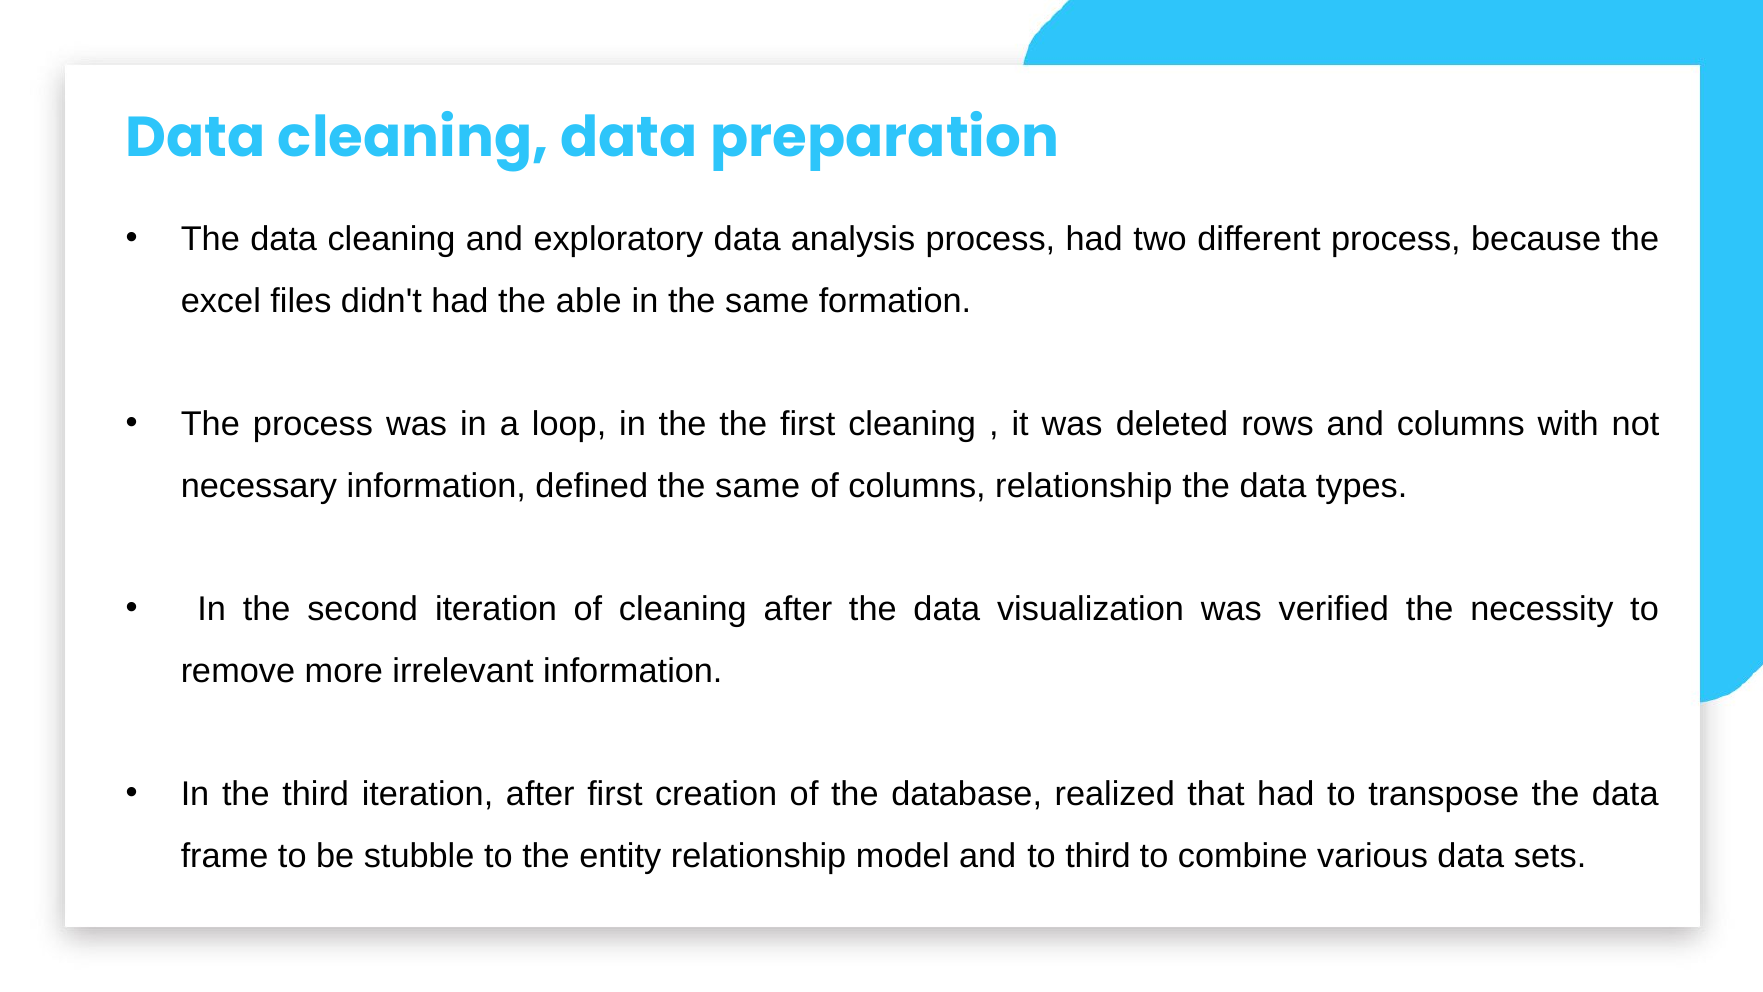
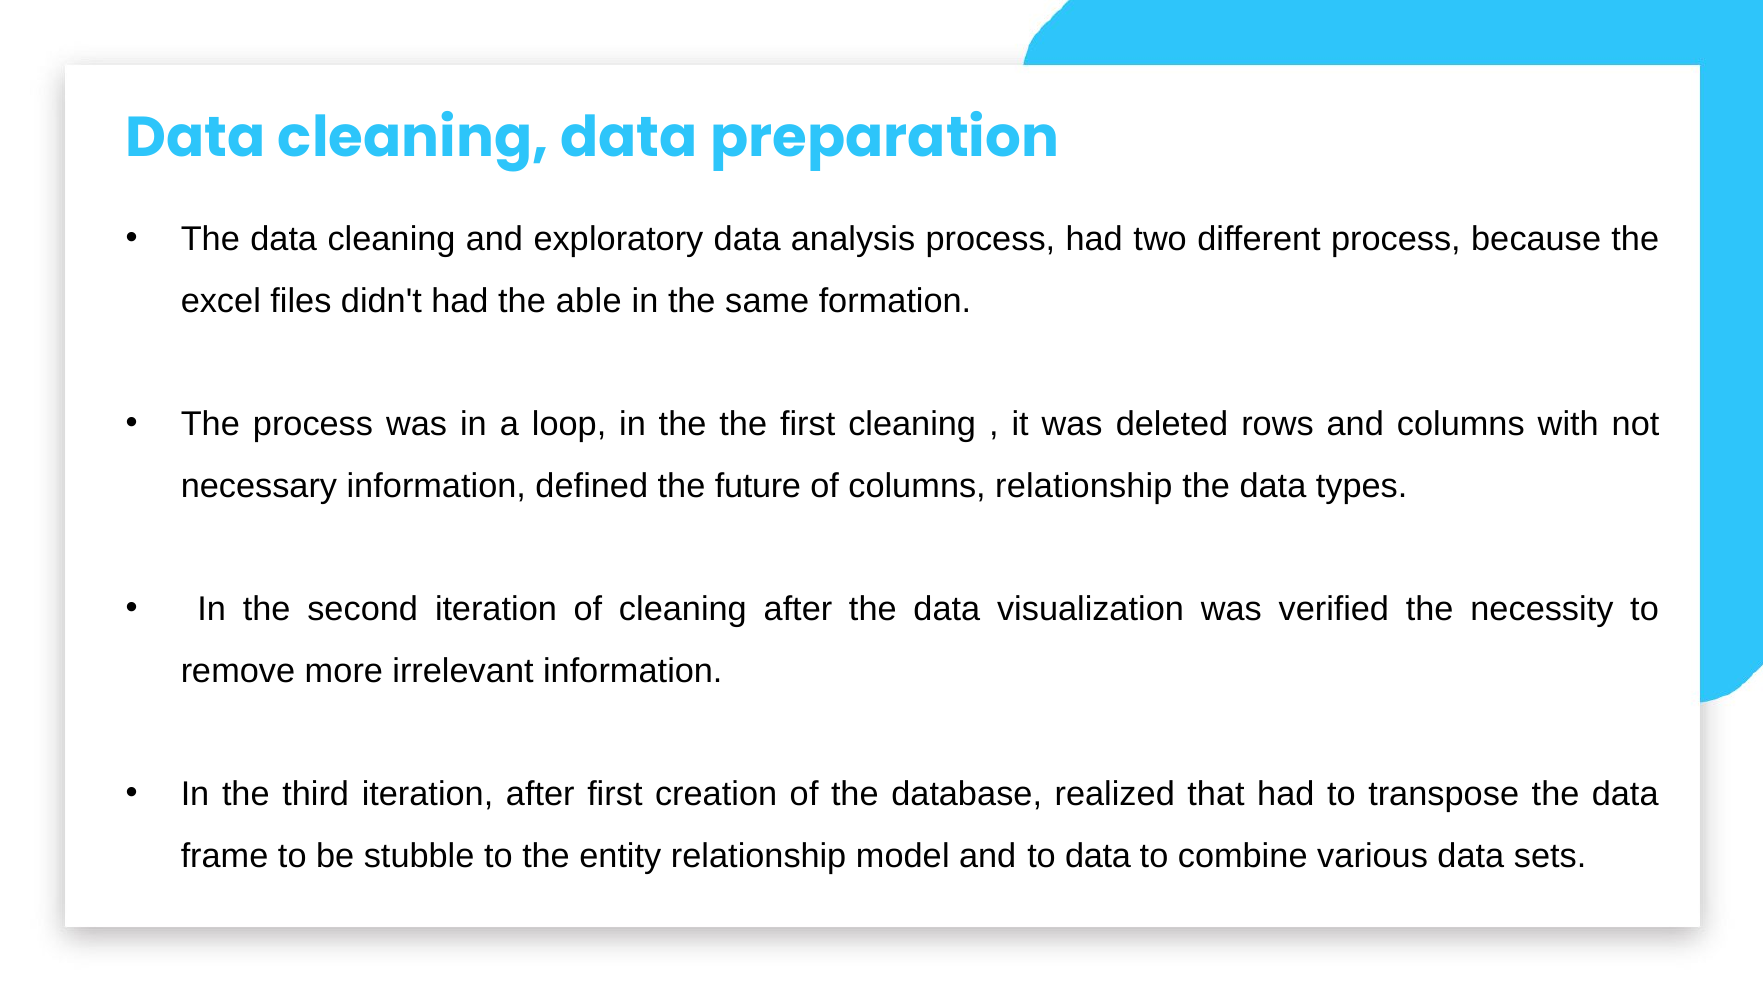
defined the same: same -> future (758, 486)
to third: third -> data (1098, 856)
